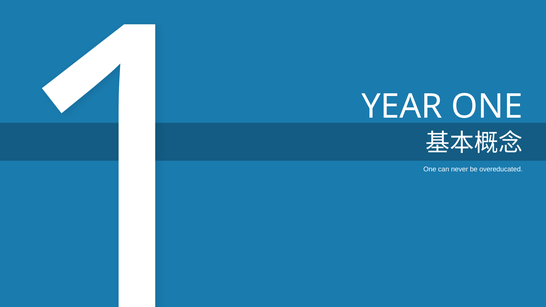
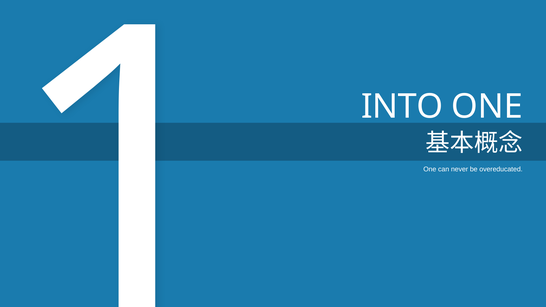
YEAR: YEAR -> INTO (402, 107)
